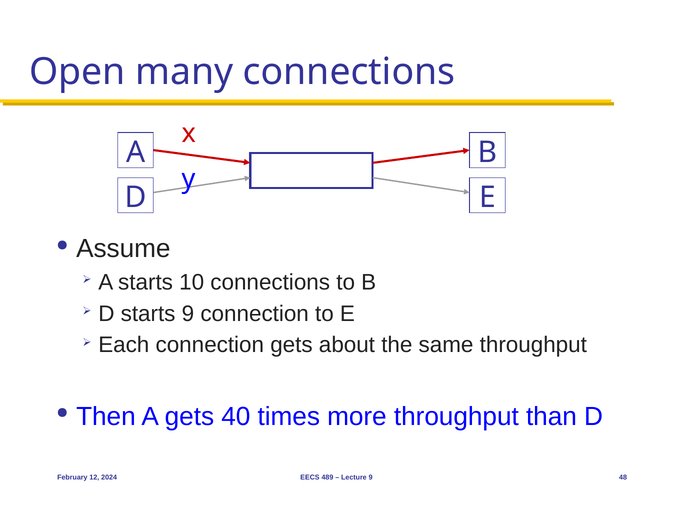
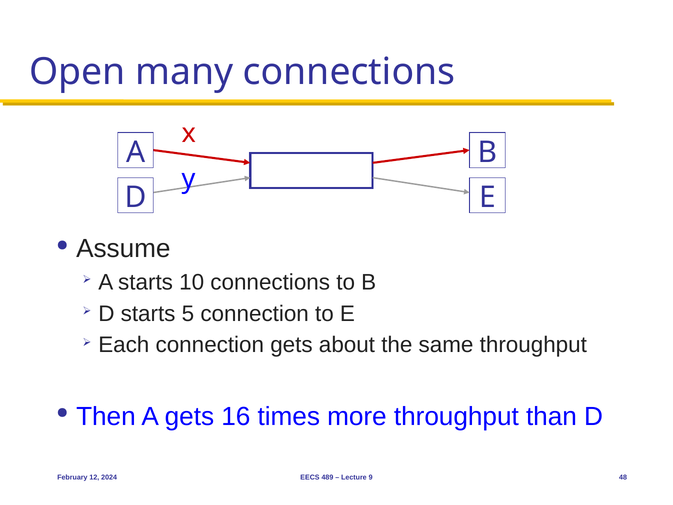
starts 9: 9 -> 5 (188, 314)
40: 40 -> 16 (236, 416)
